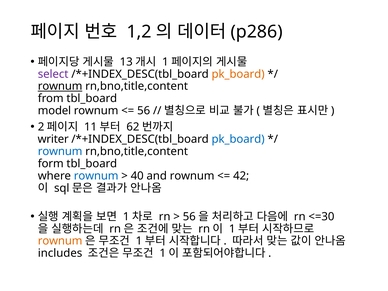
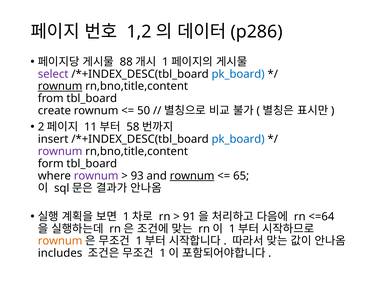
13: 13 -> 88 (126, 62)
pk_board colour: orange -> blue (238, 74)
model: model -> create (54, 111)
56: 56 -> 50 (144, 111)
62: 62 -> 58 (133, 127)
writer: writer -> insert (53, 139)
rownum colour: blue -> purple (60, 151)
rownum colour: blue -> purple (96, 176)
40: 40 -> 93 (137, 176)
rownum underline: none -> present (192, 176)
42: 42 -> 65 (241, 176)
56: 56 -> 91 (189, 217)
<=30: <=30 -> <=64 (321, 217)
